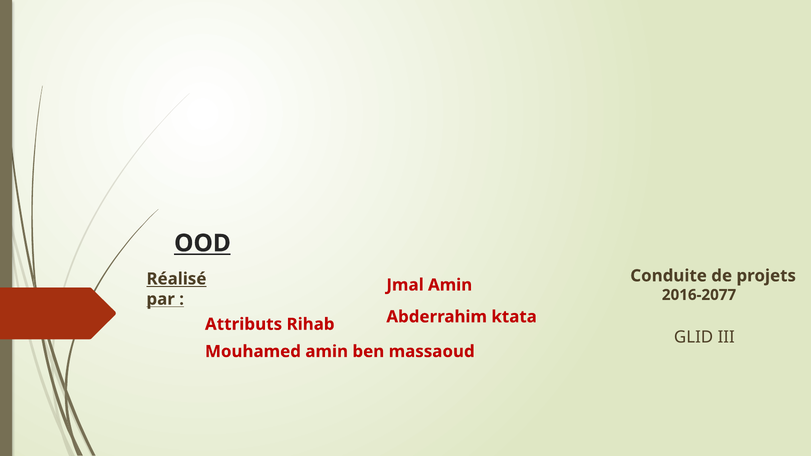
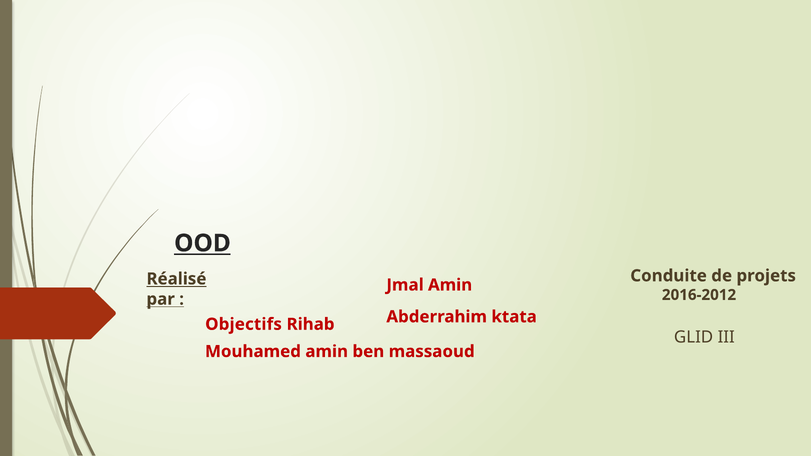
2016-2077: 2016-2077 -> 2016-2012 (699, 295)
Attributs: Attributs -> Objectifs (244, 324)
